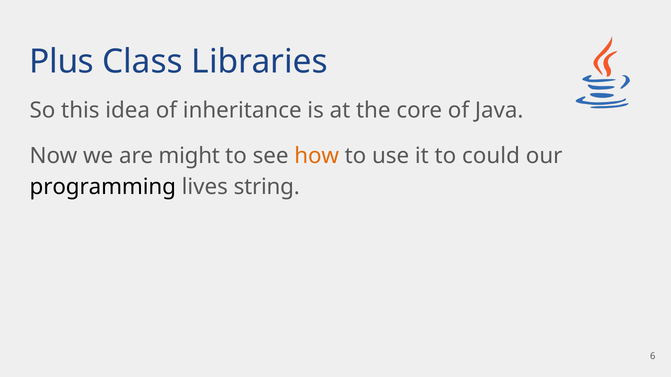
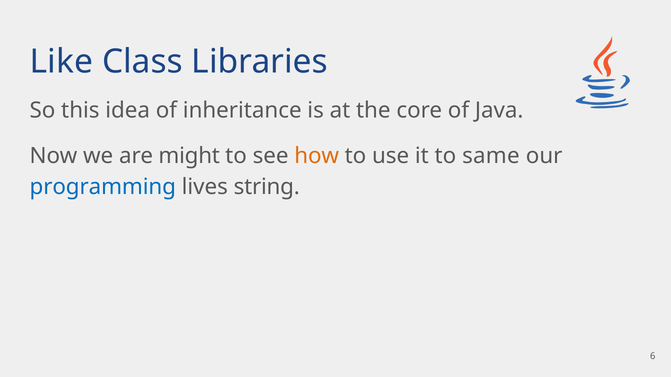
Plus: Plus -> Like (61, 62)
could: could -> same (491, 156)
programming colour: black -> blue (103, 187)
